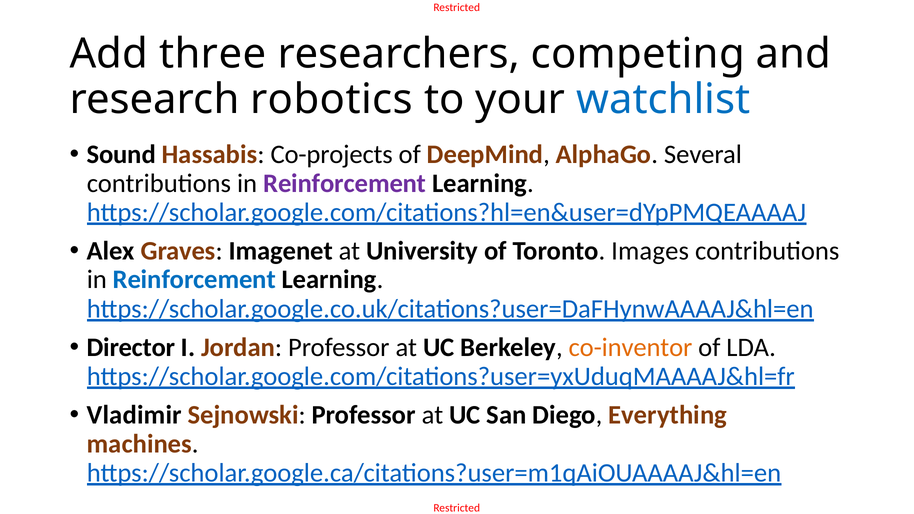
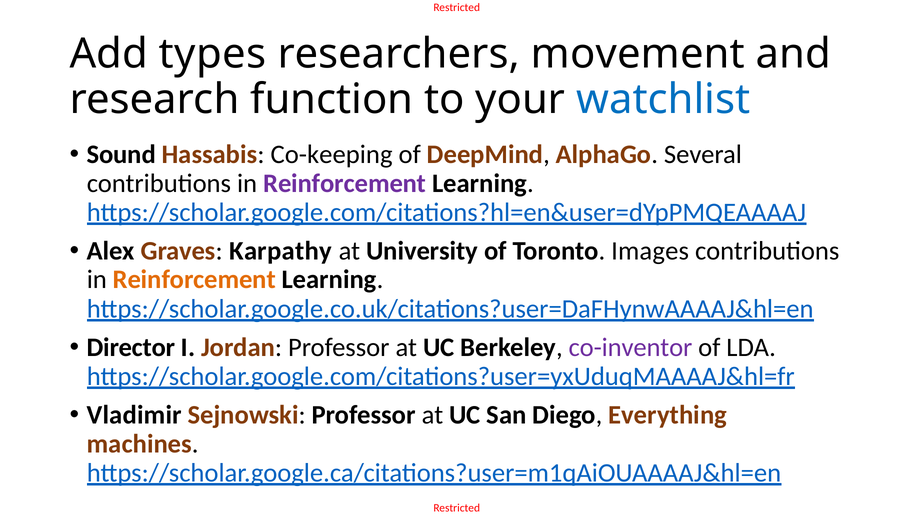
three: three -> types (213, 54)
competing: competing -> movement (638, 54)
robotics: robotics -> function (332, 99)
Co-projects: Co-projects -> Co-keeping (332, 155)
Imagenet: Imagenet -> Karpathy (281, 251)
Reinforcement colour: blue -> orange (194, 280)
co-inventor colour: orange -> purple (630, 347)
